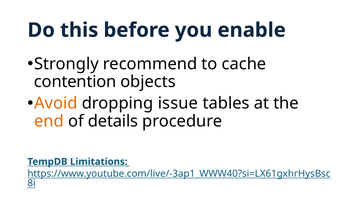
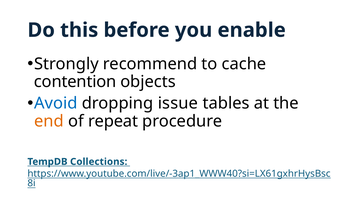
Avoid colour: orange -> blue (56, 104)
details: details -> repeat (113, 121)
Limitations: Limitations -> Collections (99, 162)
